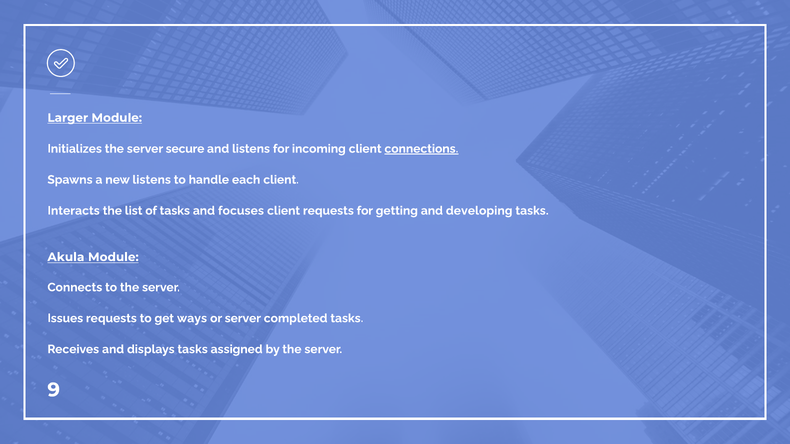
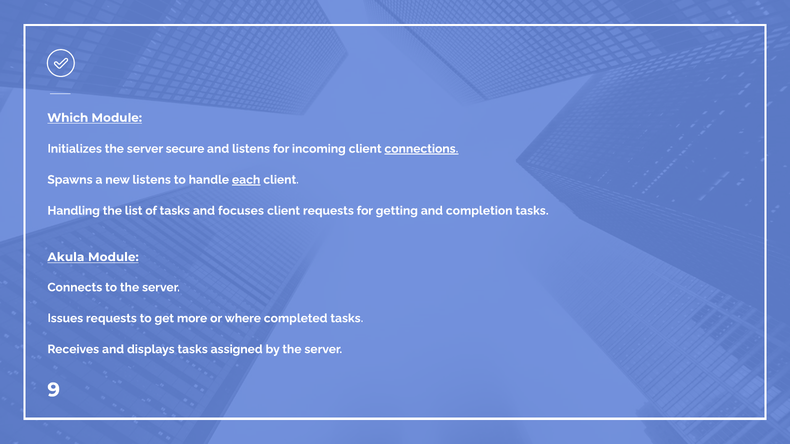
Larger: Larger -> Which (68, 118)
each underline: none -> present (246, 180)
Interacts: Interacts -> Handling (74, 211)
developing: developing -> completion (479, 211)
ways: ways -> more (192, 319)
or server: server -> where (243, 319)
